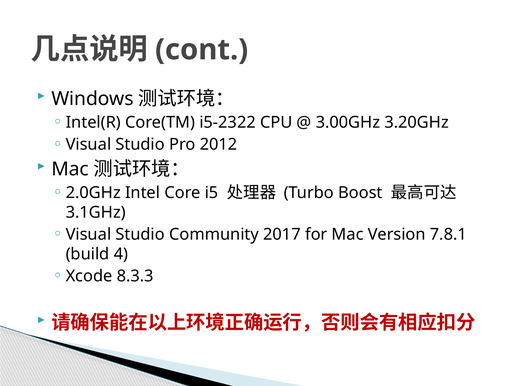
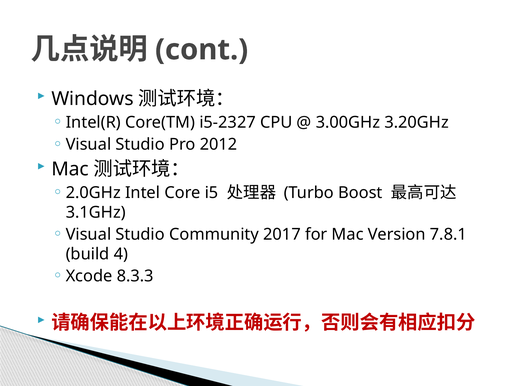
i5-2322: i5-2322 -> i5-2327 (228, 122)
